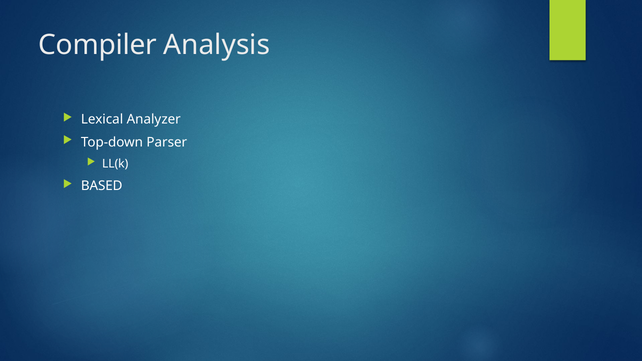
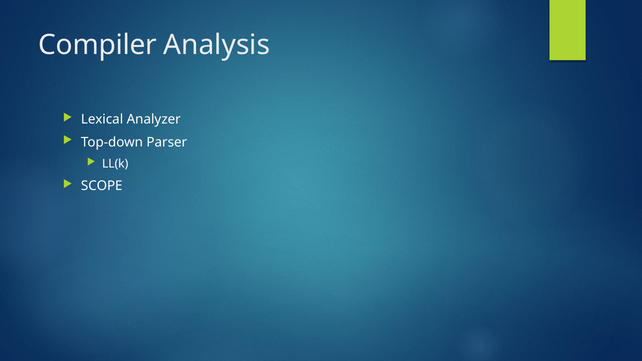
BASED: BASED -> SCOPE (102, 186)
